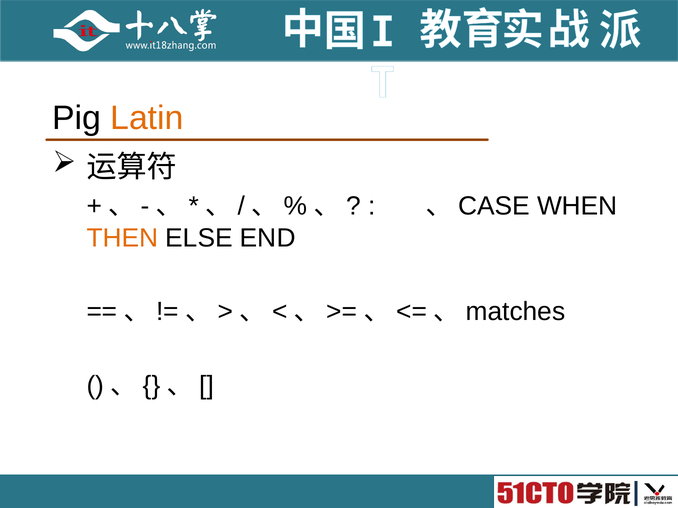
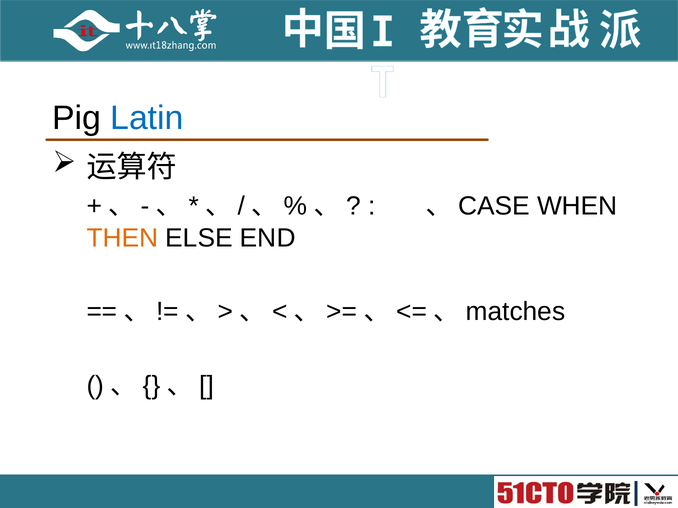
Latin colour: orange -> blue (147, 118)
